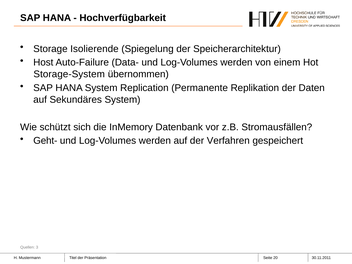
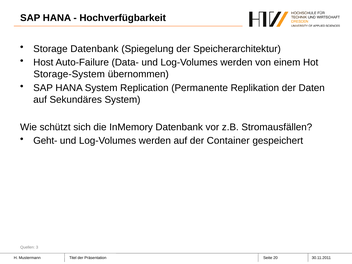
Storage Isolierende: Isolierende -> Datenbank (94, 49)
Verfahren: Verfahren -> Container (228, 141)
